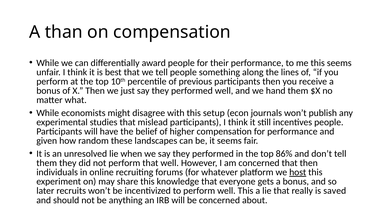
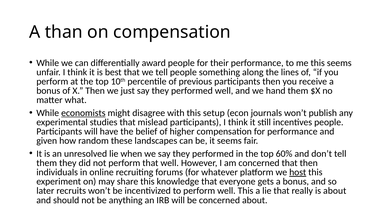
economists underline: none -> present (83, 113)
86%: 86% -> 60% (284, 154)
is saved: saved -> about (335, 191)
